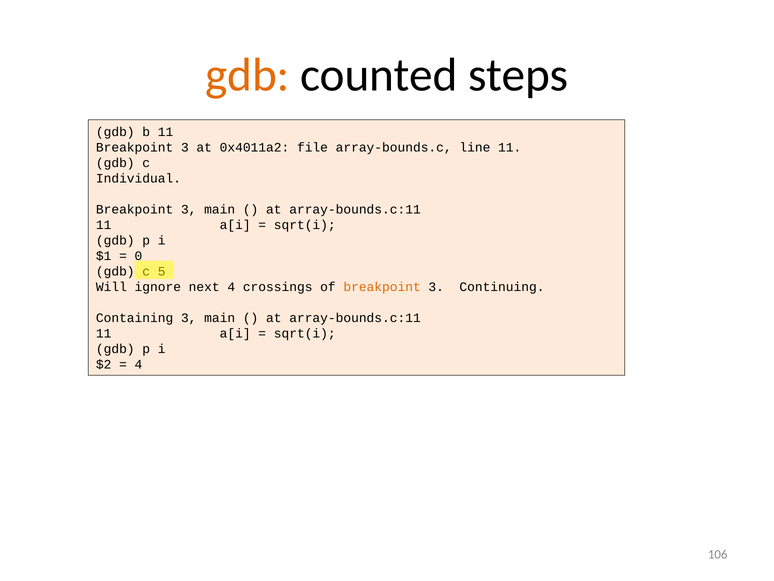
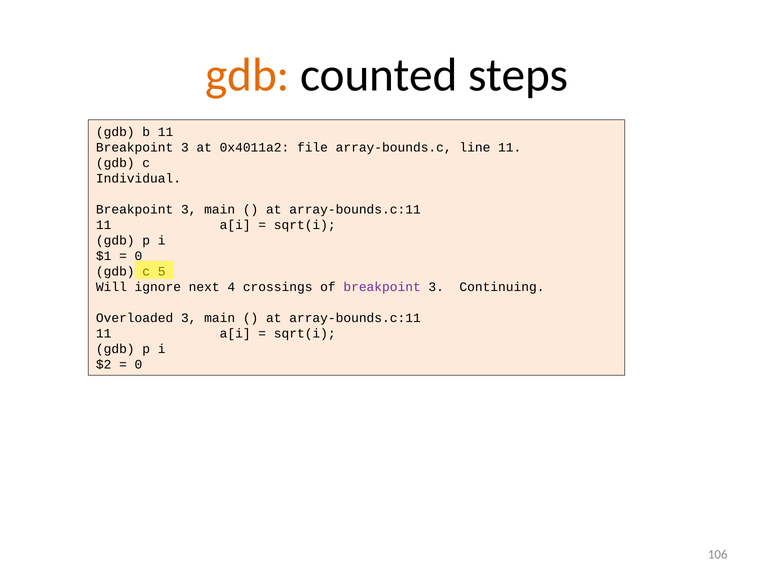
breakpoint colour: orange -> purple (382, 287)
Containing: Containing -> Overloaded (135, 318)
4: 4 -> 0 (138, 364)
